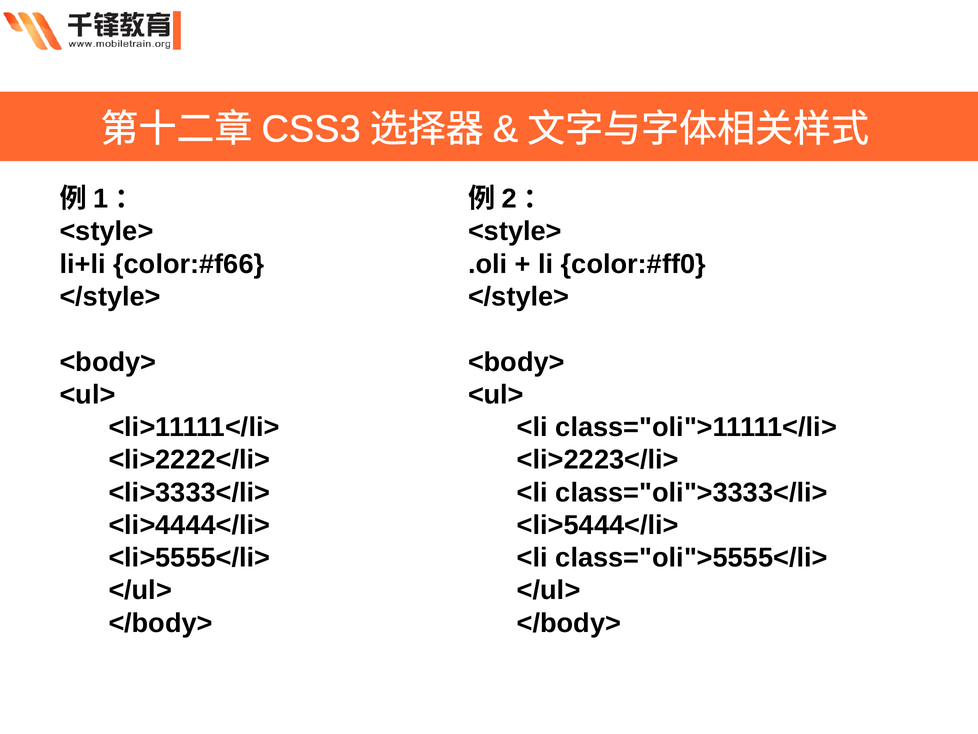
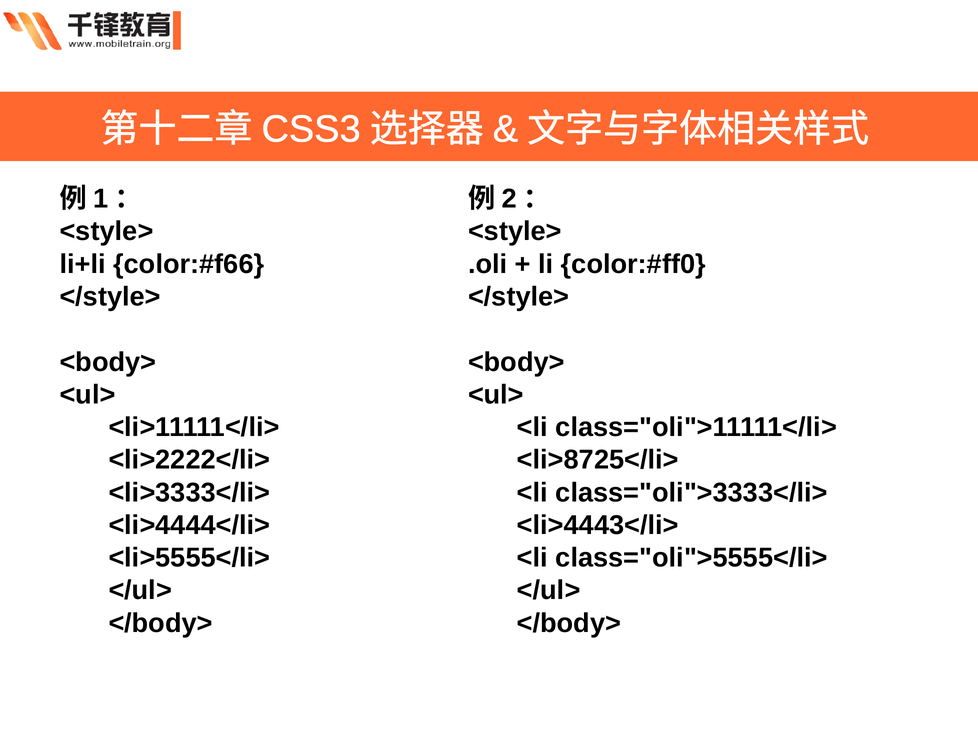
<li>2223</li>: <li>2223</li> -> <li>8725</li> (598, 460)
<li>5444</li>: <li>5444</li> -> <li>4443</li> (598, 525)
